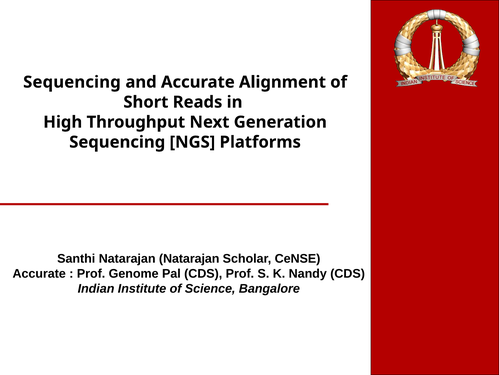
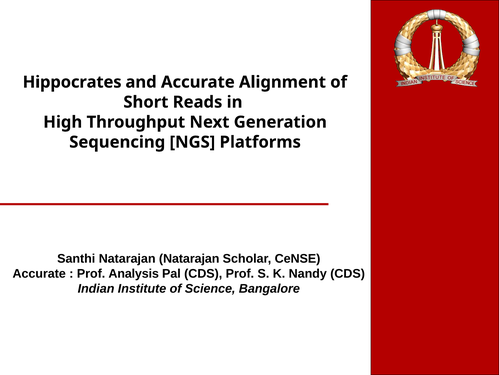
Sequencing: Sequencing -> Hippocrates (72, 82)
Genome: Genome -> Analysis (134, 273)
